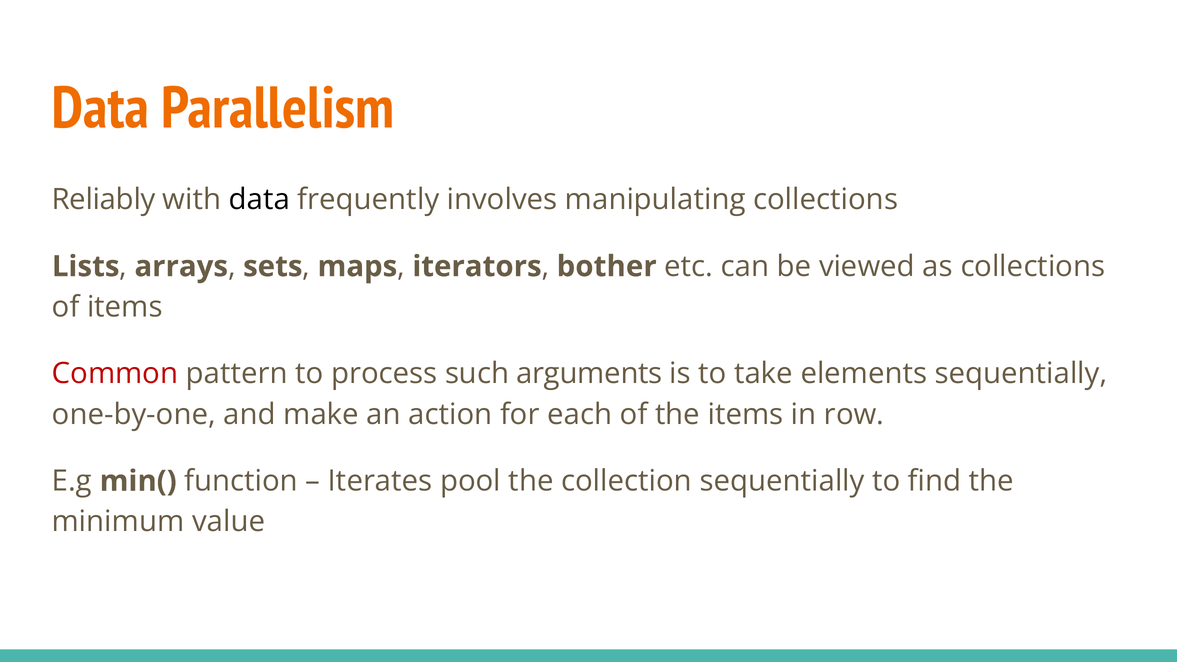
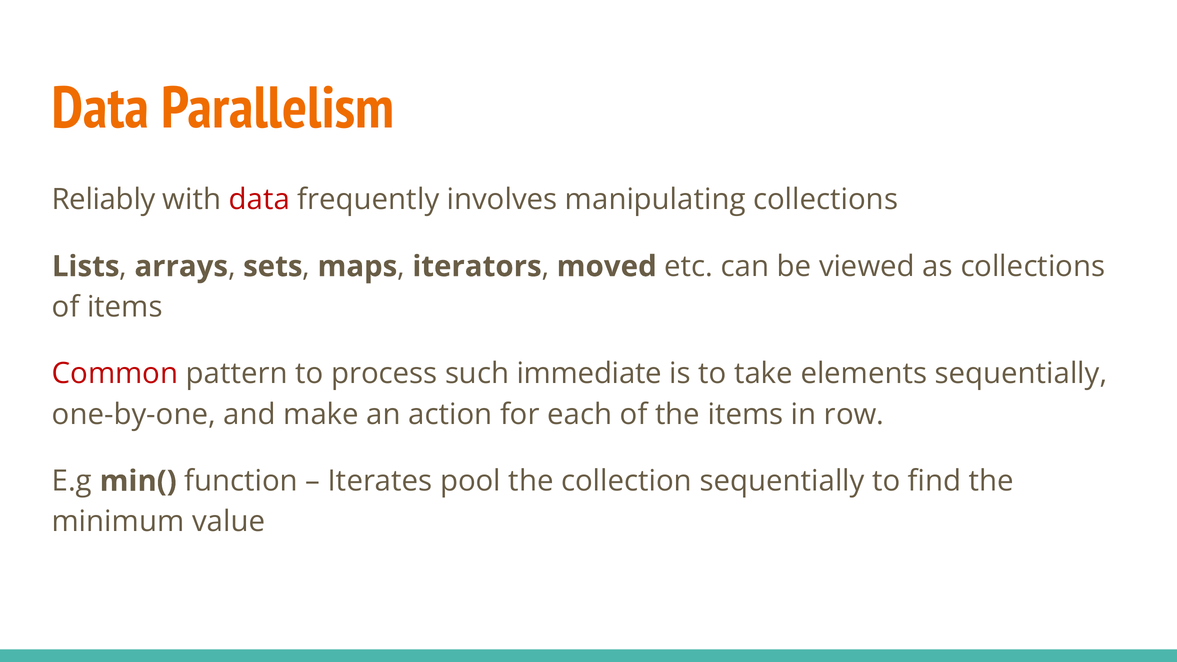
data colour: black -> red (259, 200)
bother: bother -> moved (607, 267)
arguments: arguments -> immediate (589, 374)
